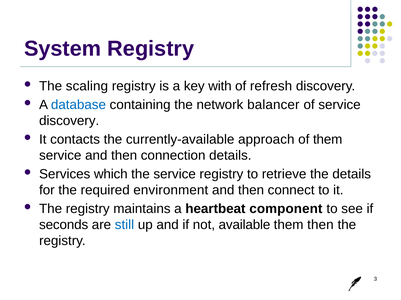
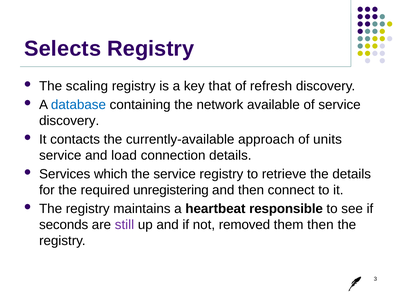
System: System -> Selects (63, 49)
with: with -> that (220, 86)
balancer: balancer -> available (273, 105)
of them: them -> units (328, 140)
service and then: then -> load (124, 156)
environment: environment -> unregistering (171, 191)
component: component -> responsible (286, 209)
still colour: blue -> purple (124, 225)
available: available -> removed (244, 225)
